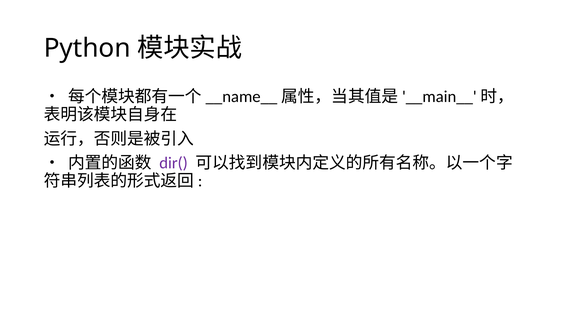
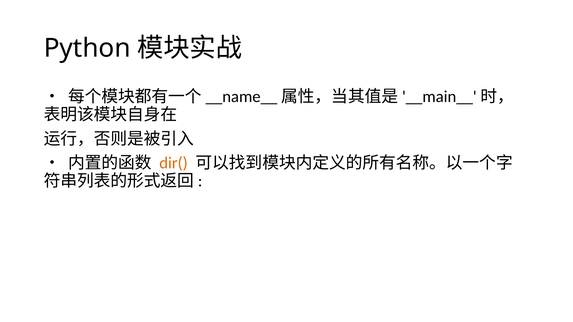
dir( colour: purple -> orange (174, 163)
